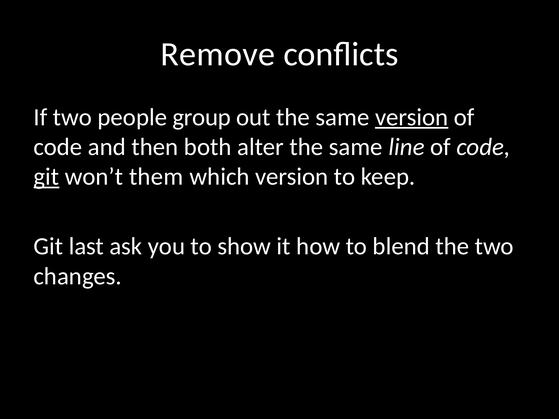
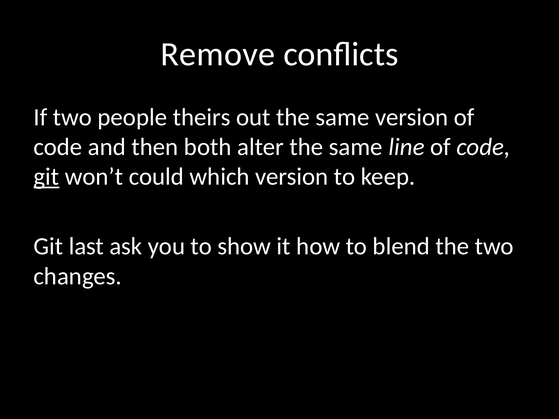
group: group -> theirs (202, 117)
version underline: present -> none (412, 117)
them: them -> could (156, 177)
